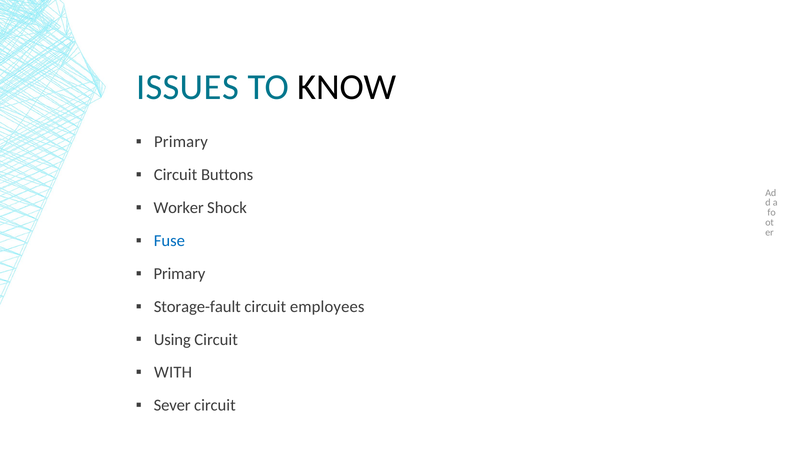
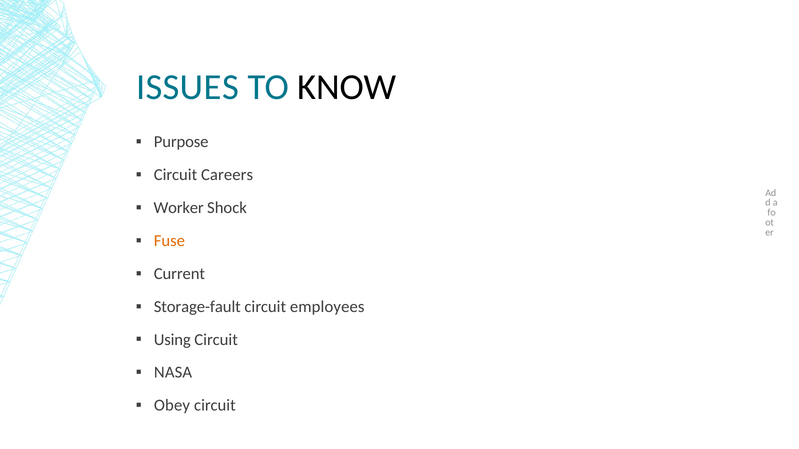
Primary: Primary -> Purpose (181, 142)
Buttons: Buttons -> Careers (227, 175)
Fuse colour: blue -> orange (169, 241)
Primary: Primary -> Current (179, 274)
WITH: WITH -> NASA (173, 373)
Sever: Sever -> Obey (172, 406)
